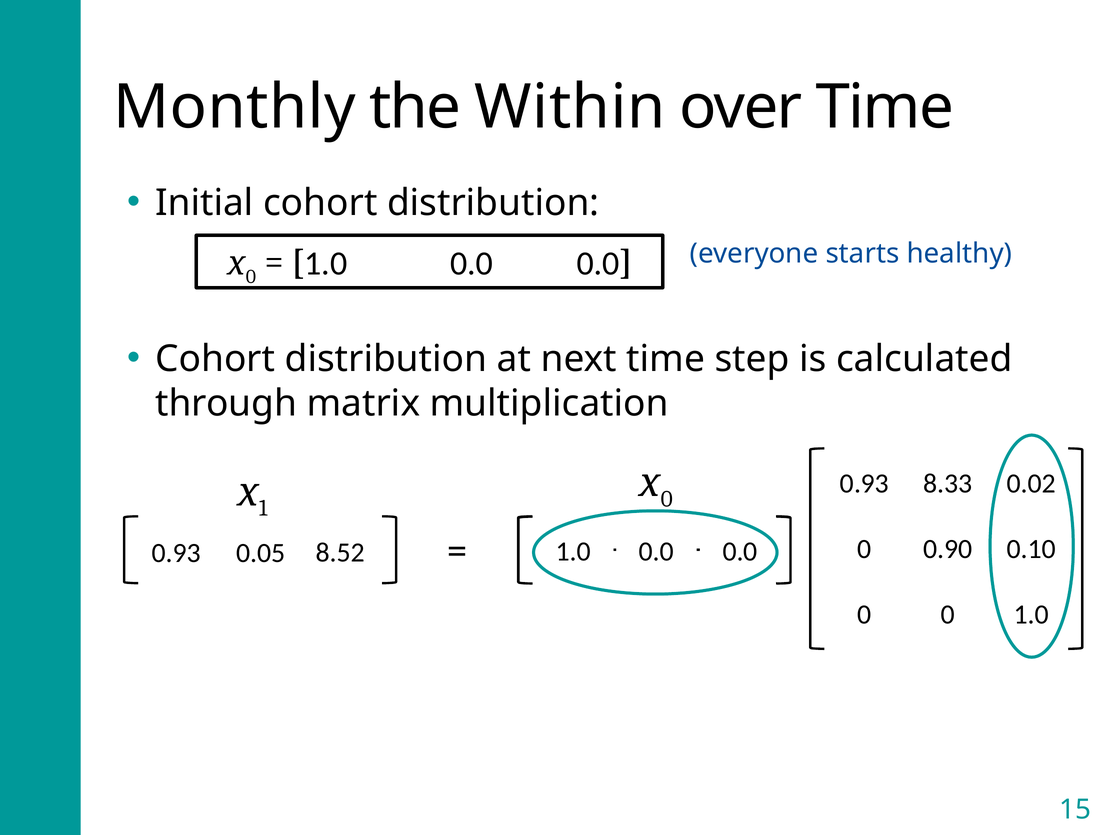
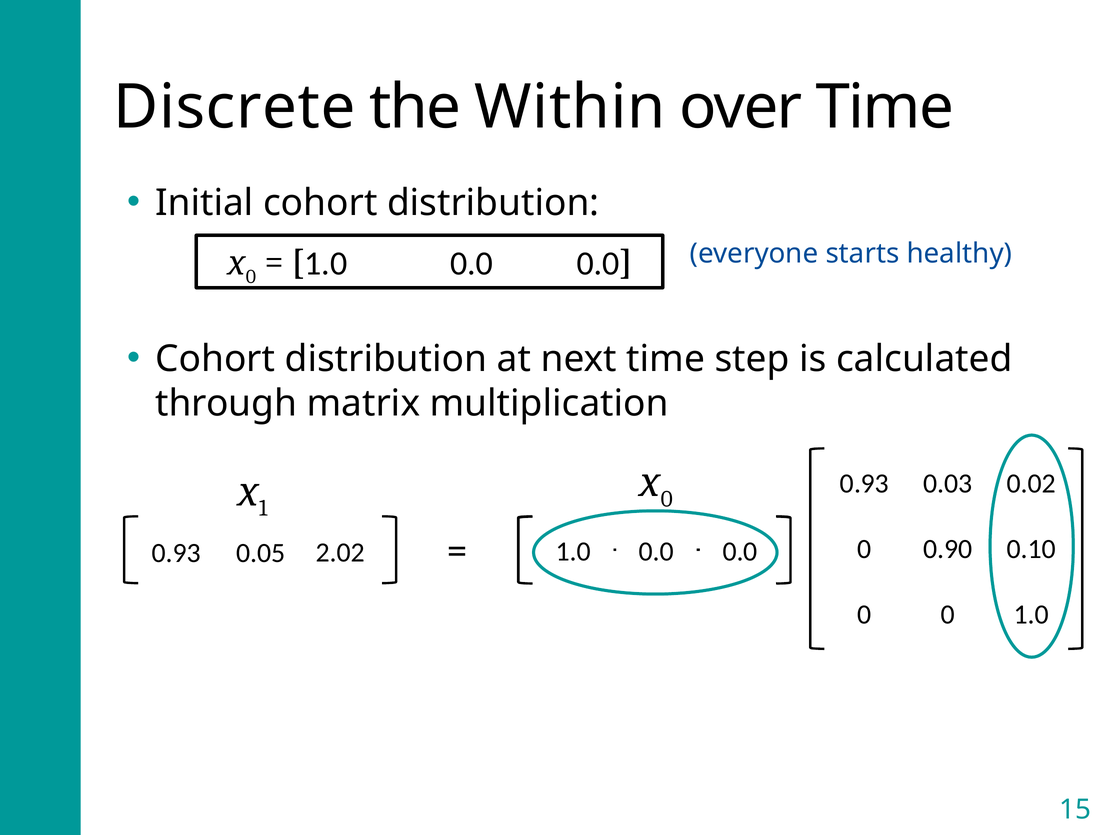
Monthly: Monthly -> Discrete (234, 107)
8.33: 8.33 -> 0.03 (948, 483)
8.52: 8.52 -> 2.02 (340, 552)
